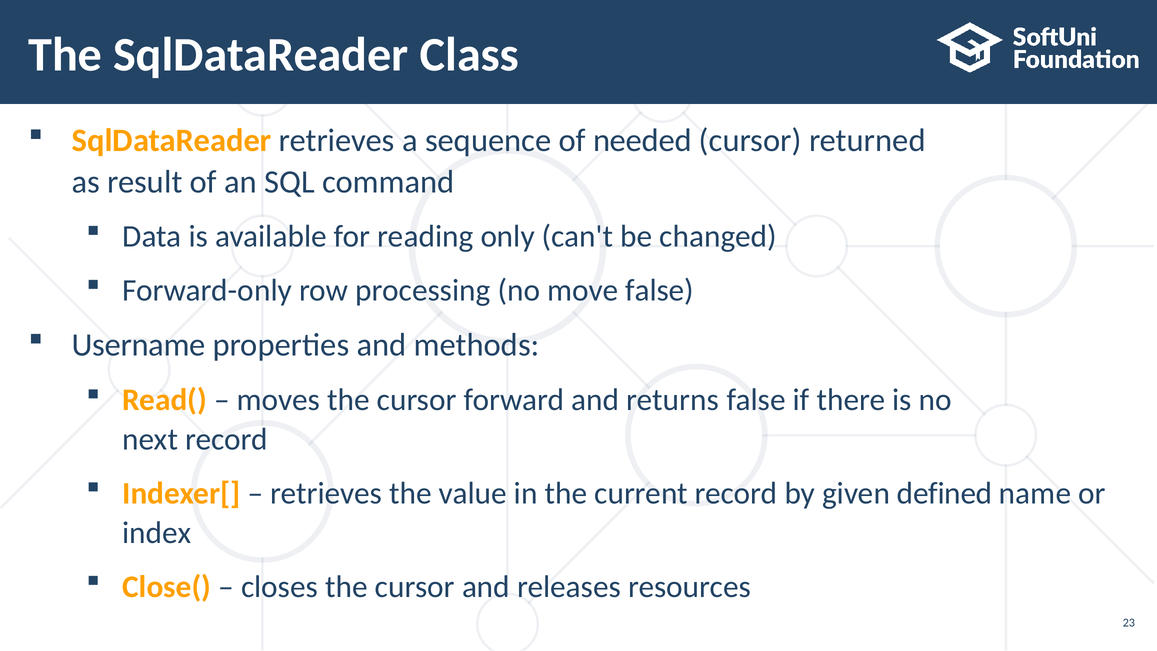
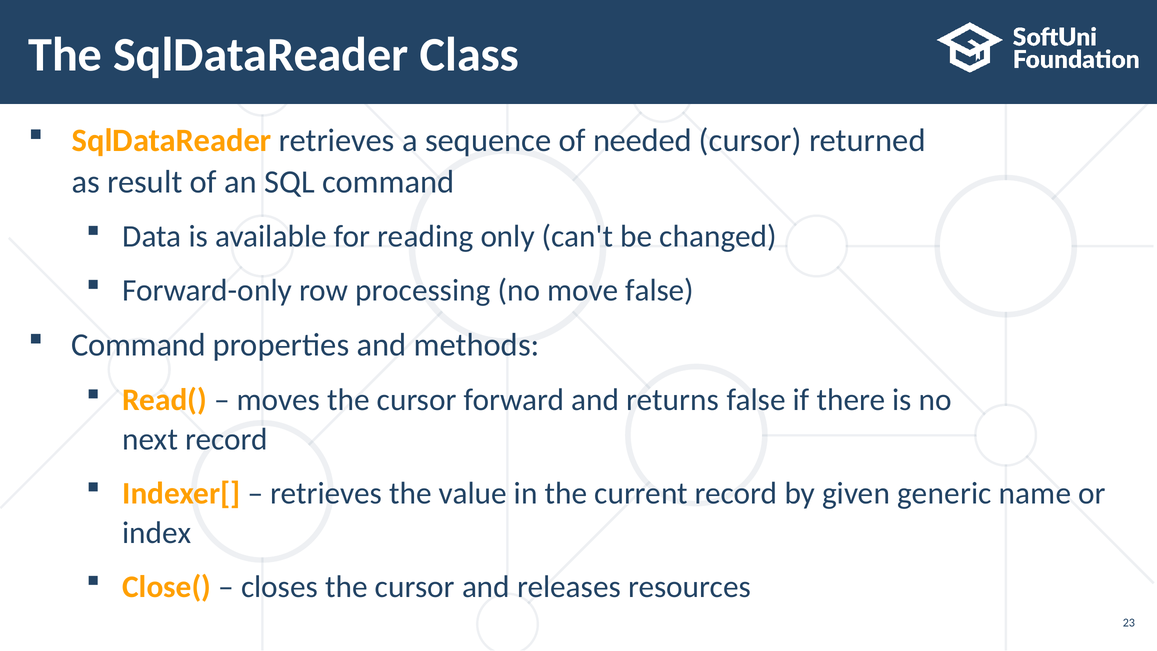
Username: Username -> Command (139, 345)
defined: defined -> generic (944, 493)
